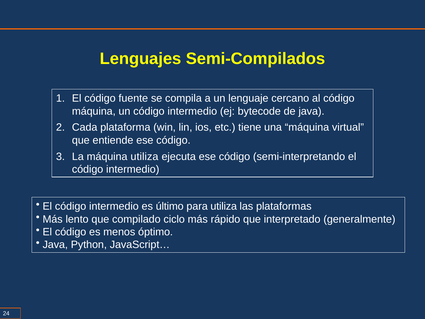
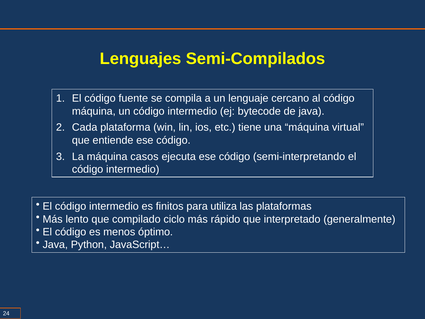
máquina utiliza: utiliza -> casos (144, 156)
último: último -> finitos (170, 206)
